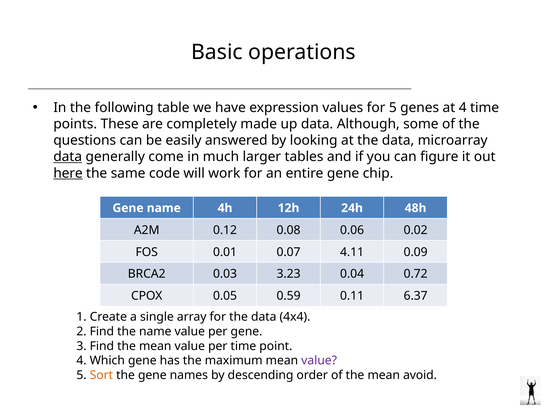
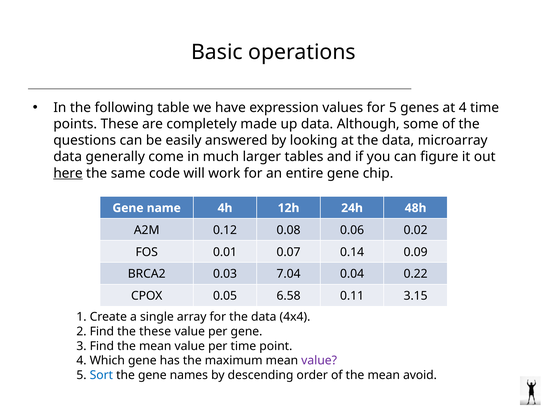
data underline: present -> none (68, 157)
4.11: 4.11 -> 0.14 (352, 252)
3.23: 3.23 -> 7.04 (289, 274)
0.72: 0.72 -> 0.22 (416, 274)
0.59: 0.59 -> 6.58 (289, 296)
6.37: 6.37 -> 3.15 (416, 296)
the name: name -> these (155, 332)
Sort colour: orange -> blue (101, 375)
